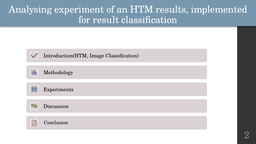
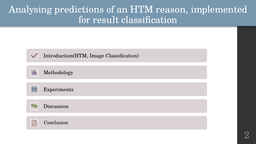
experiment: experiment -> predictions (79, 9)
results: results -> reason (172, 9)
